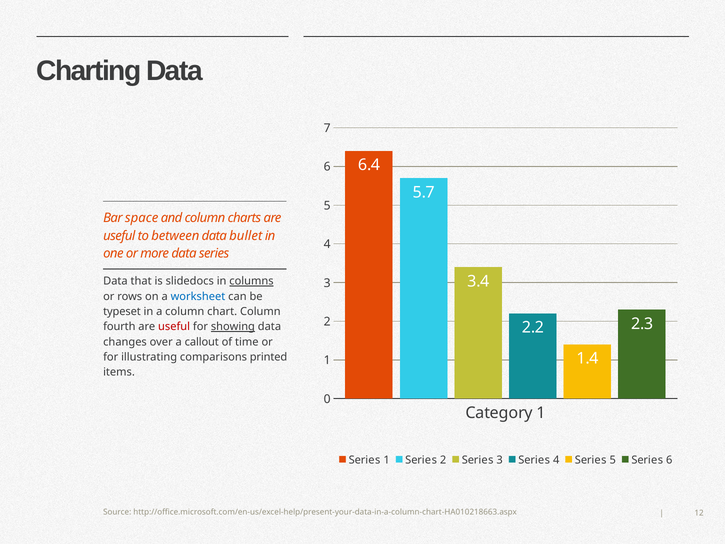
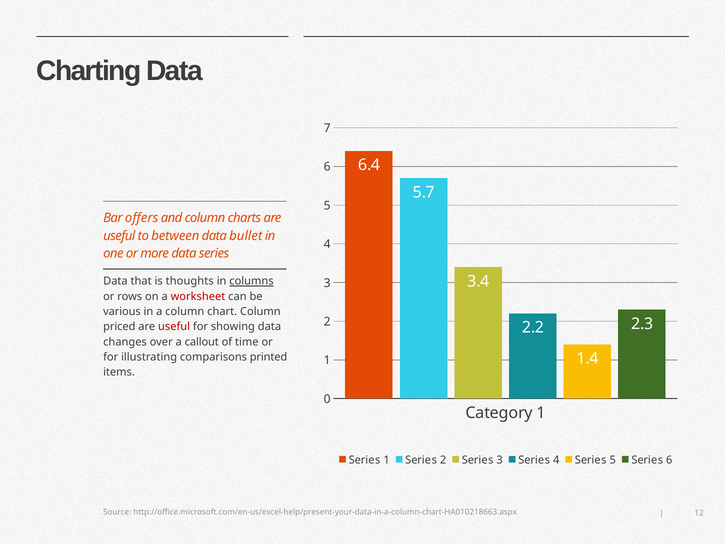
space: space -> offers (142, 218)
slidedocs: slidedocs -> thoughts (190, 281)
worksheet colour: blue -> red (198, 296)
typeset: typeset -> various (122, 311)
fourth: fourth -> priced (119, 327)
showing underline: present -> none (233, 327)
